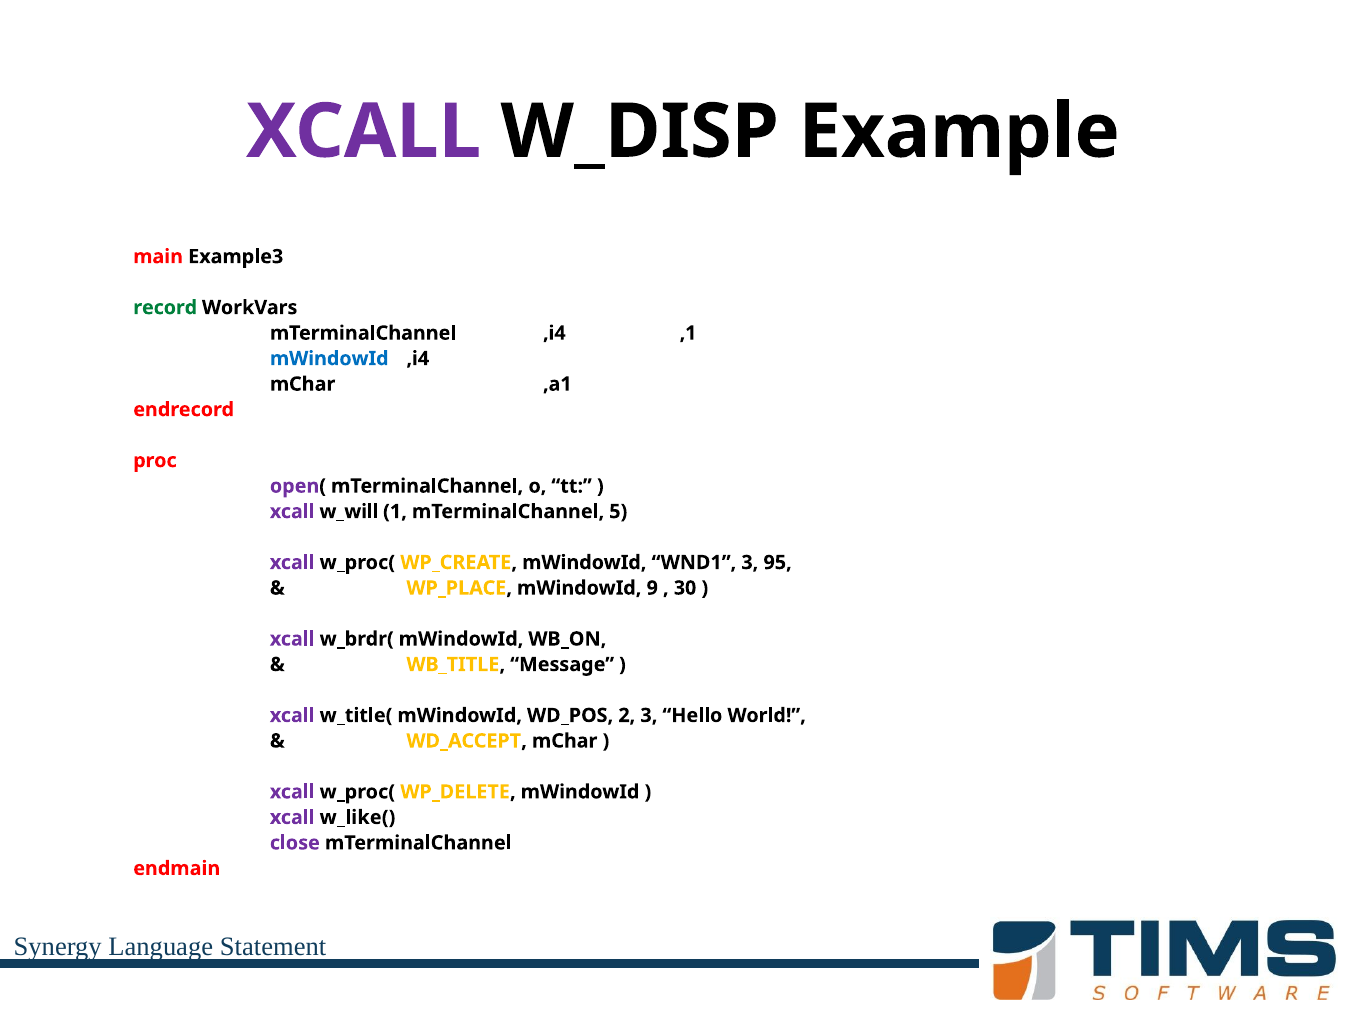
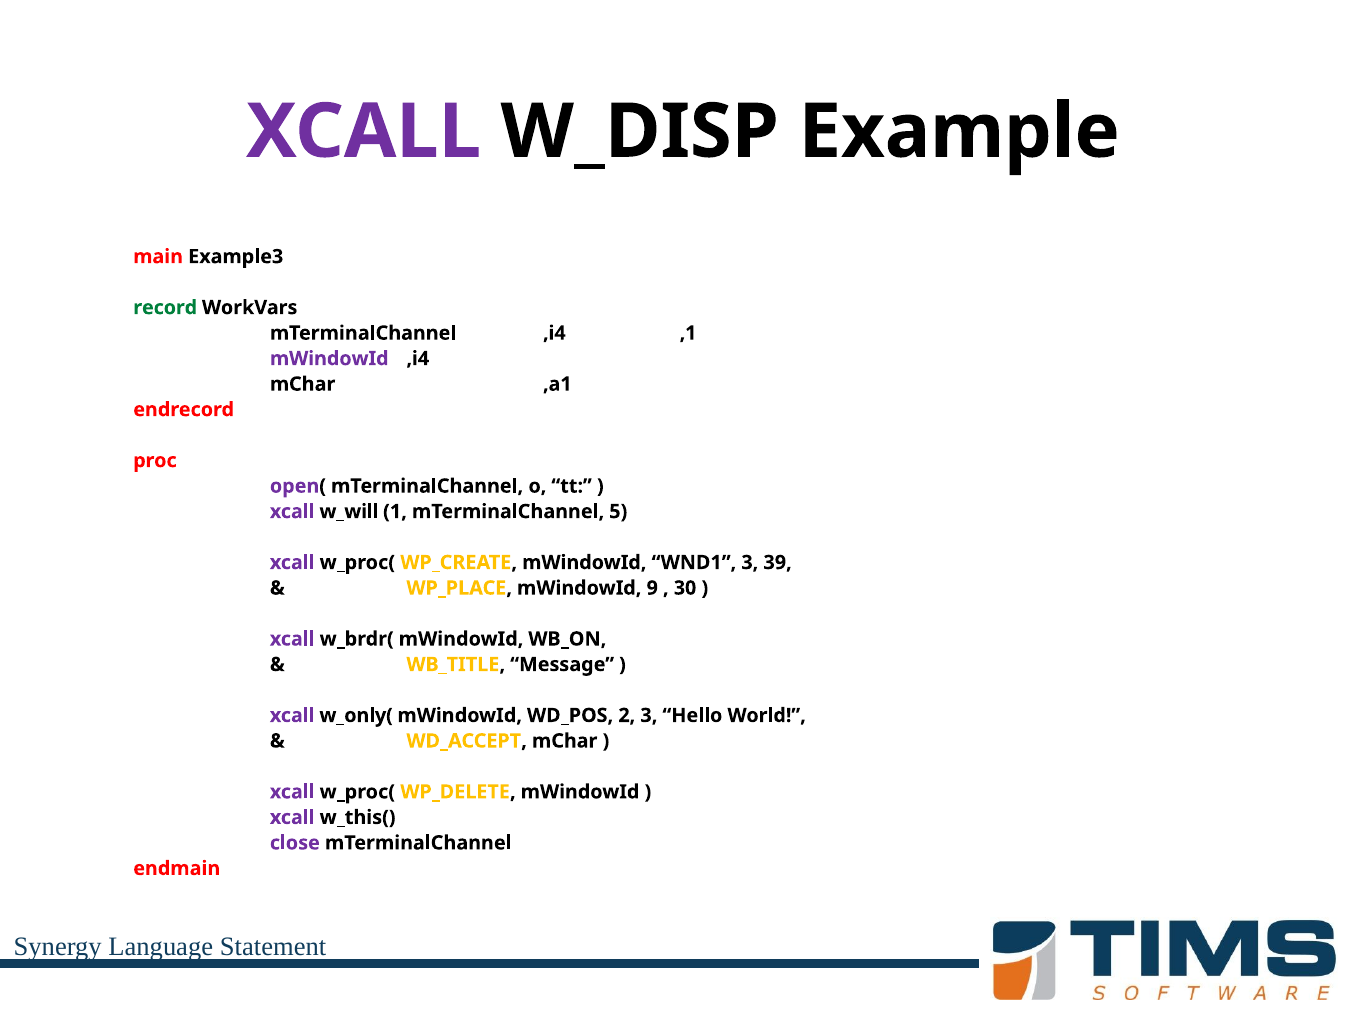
mWindowId colour: blue -> purple (329, 358)
95: 95 -> 39 (778, 562)
w_title(: w_title( -> w_only( (356, 715)
w_like(: w_like( -> w_this( (358, 817)
